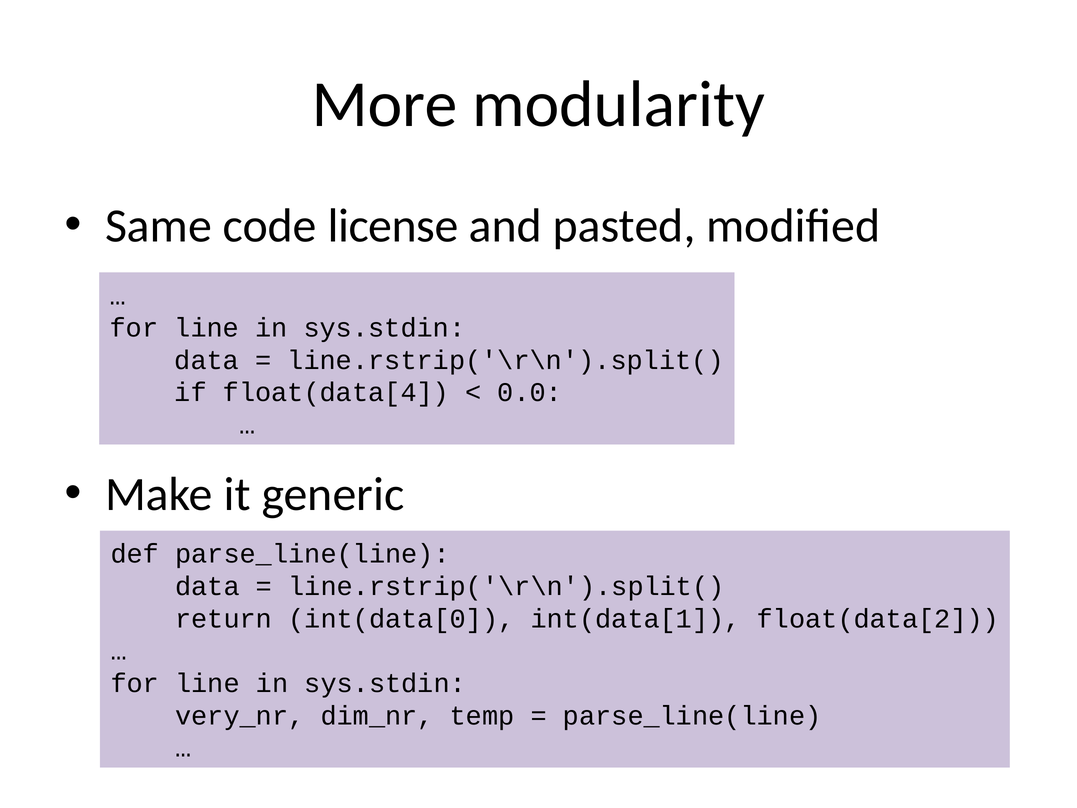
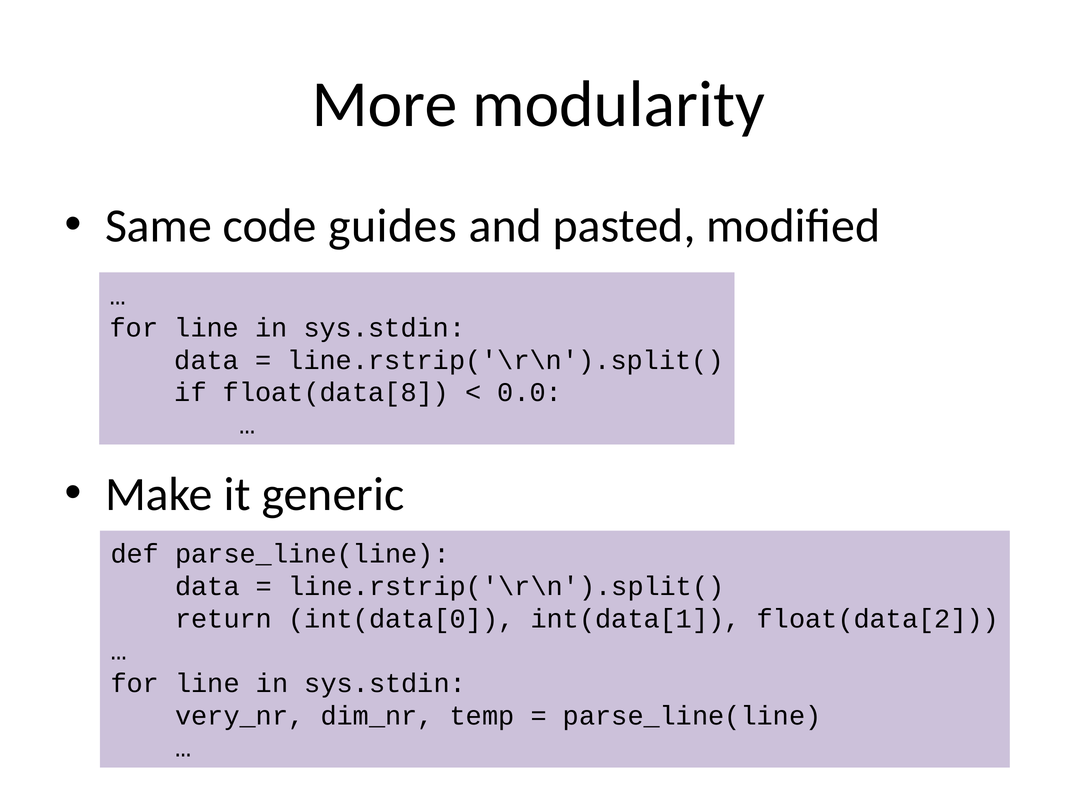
license: license -> guides (392, 226)
float(data[4: float(data[4 -> float(data[8 (336, 392)
